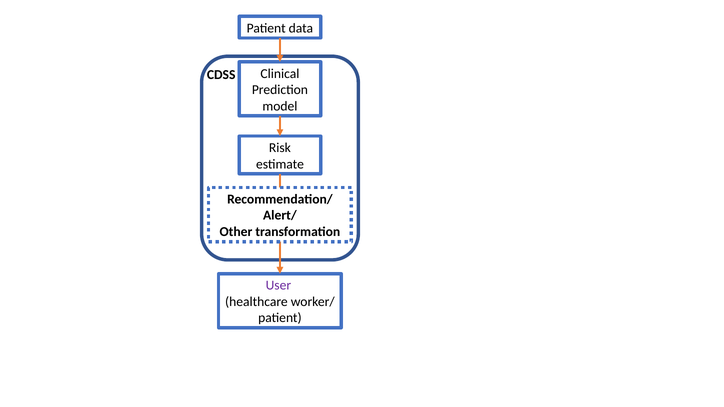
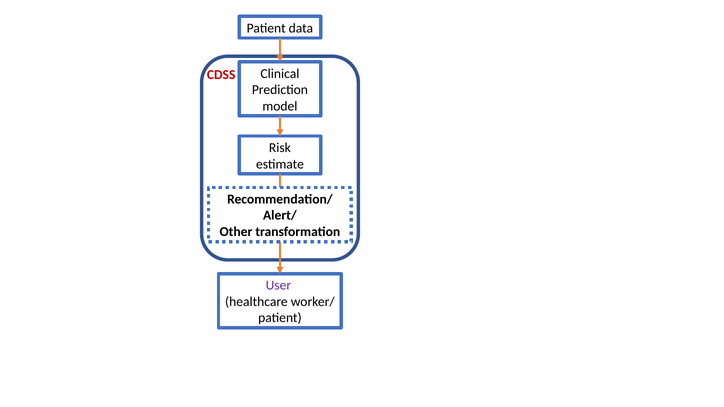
CDSS colour: black -> red (221, 75)
